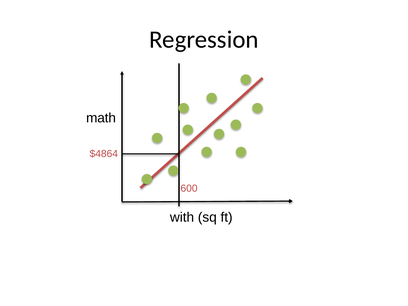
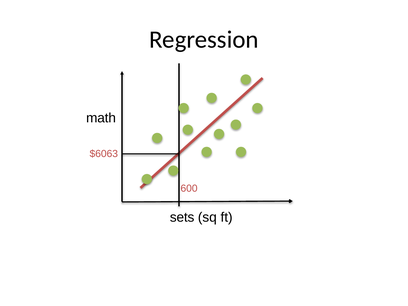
$4864: $4864 -> $6063 (104, 154)
with: with -> sets (182, 217)
